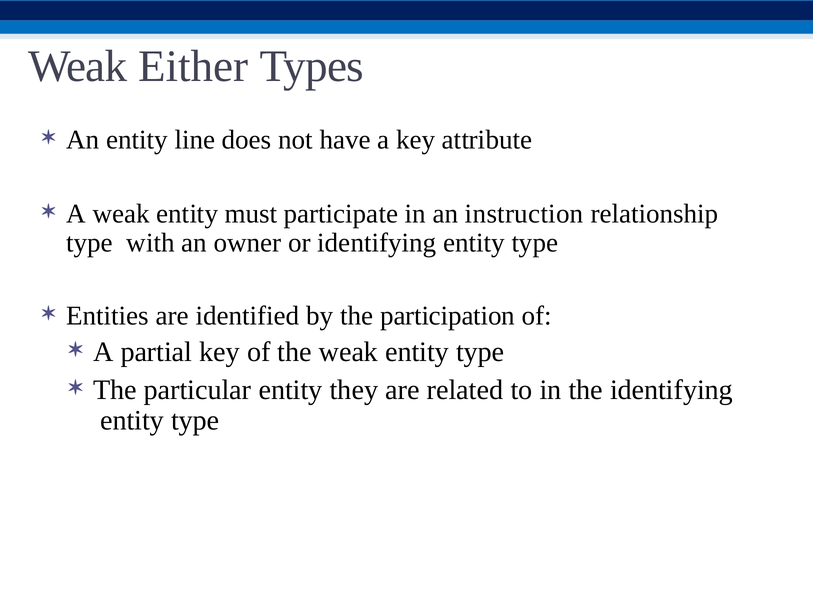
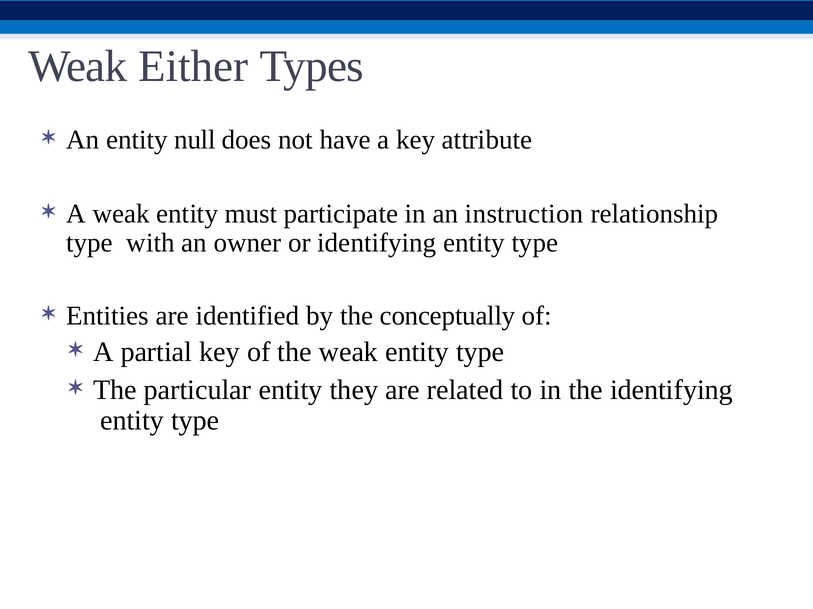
line: line -> null (195, 140)
participation: participation -> conceptually (448, 316)
